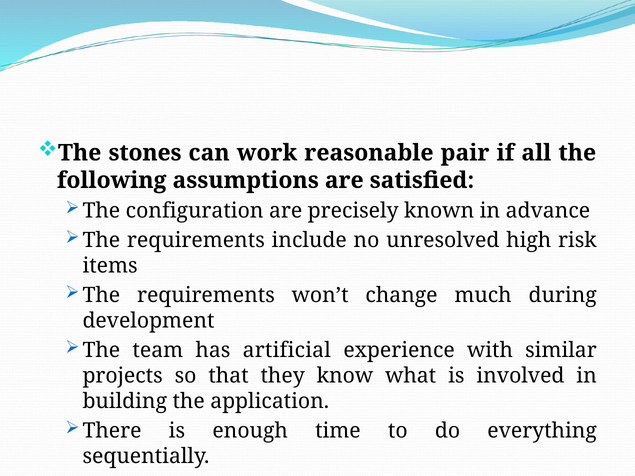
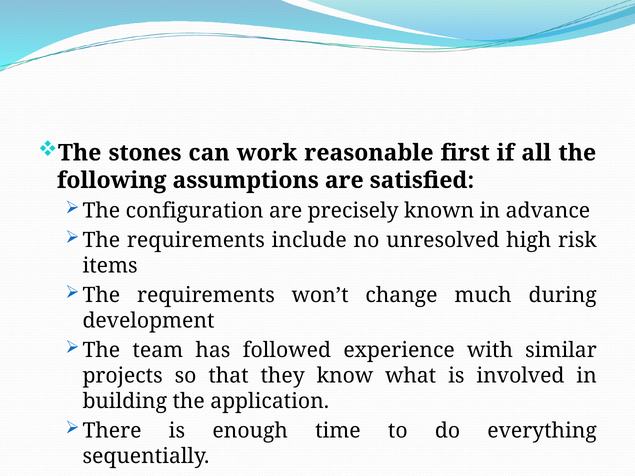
pair: pair -> first (465, 153)
artificial: artificial -> followed (287, 351)
